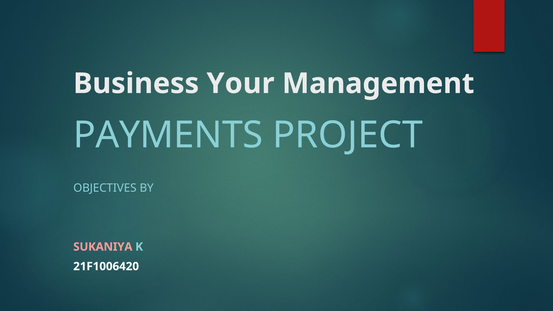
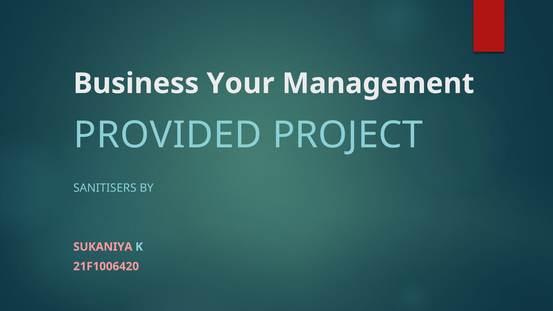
PAYMENTS: PAYMENTS -> PROVIDED (168, 135)
OBJECTIVES: OBJECTIVES -> SANITISERS (105, 188)
21F1006420 colour: white -> pink (106, 266)
